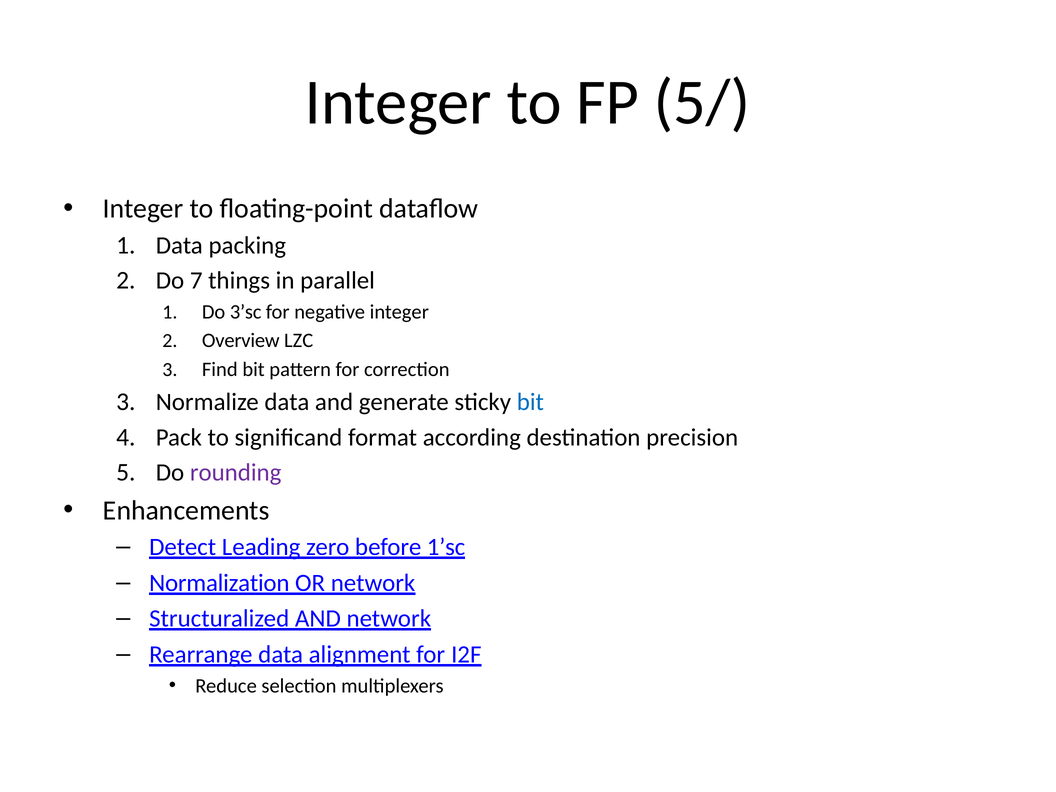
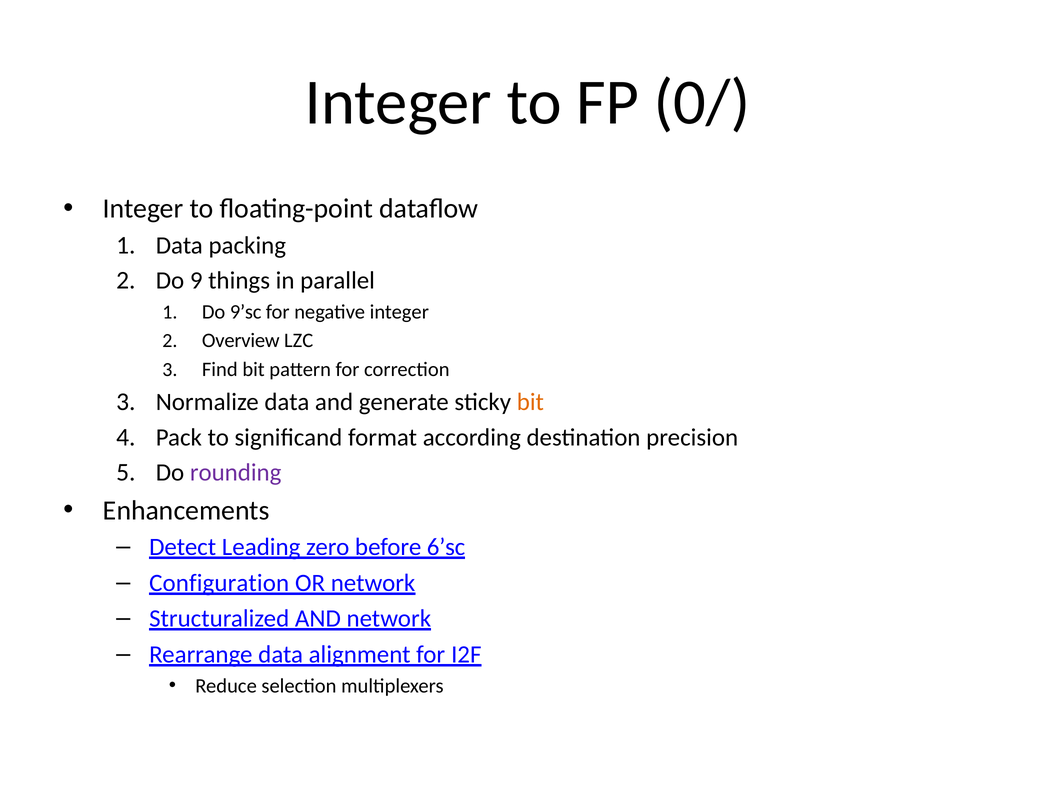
5/: 5/ -> 0/ (702, 102)
7: 7 -> 9 (196, 281)
3’sc: 3’sc -> 9’sc (246, 312)
bit colour: blue -> orange (530, 402)
1’sc: 1’sc -> 6’sc (446, 547)
Normalization: Normalization -> Configuration (219, 583)
